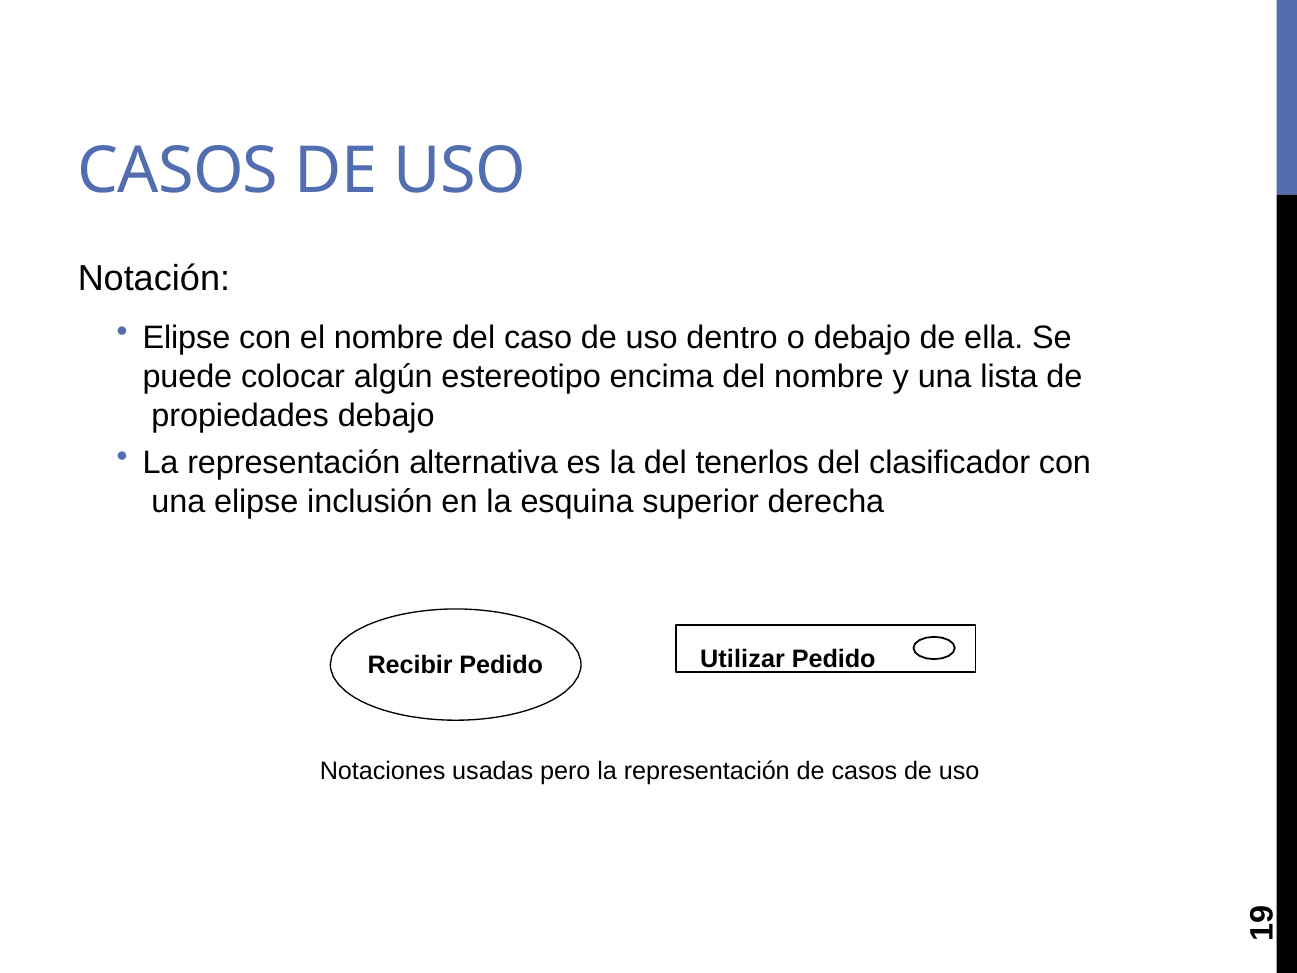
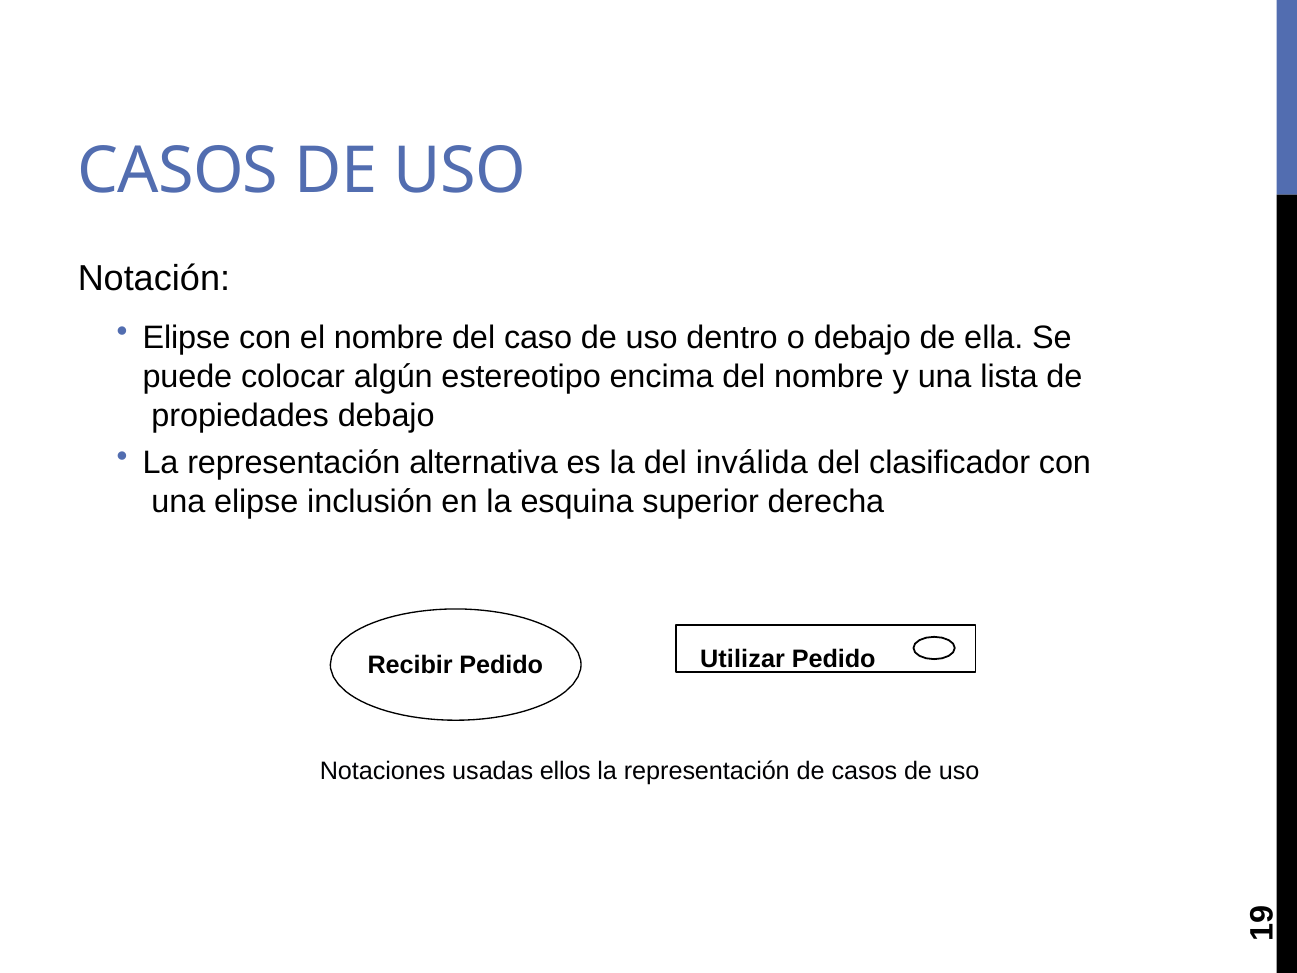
tenerlos: tenerlos -> inválida (752, 462)
pero: pero -> ellos (565, 771)
